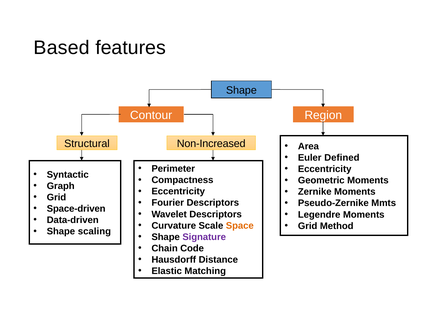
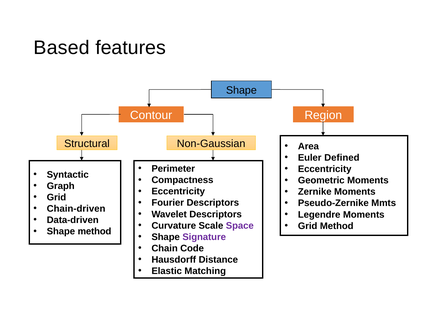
Non-Increased: Non-Increased -> Non-Gaussian (211, 143)
Space-driven: Space-driven -> Chain-driven (76, 208)
Space colour: orange -> purple (240, 225)
Shape scaling: scaling -> method (95, 231)
